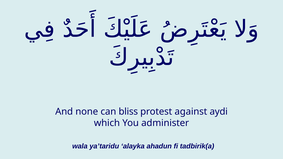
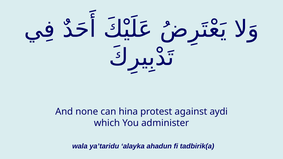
bliss: bliss -> hina (128, 112)
